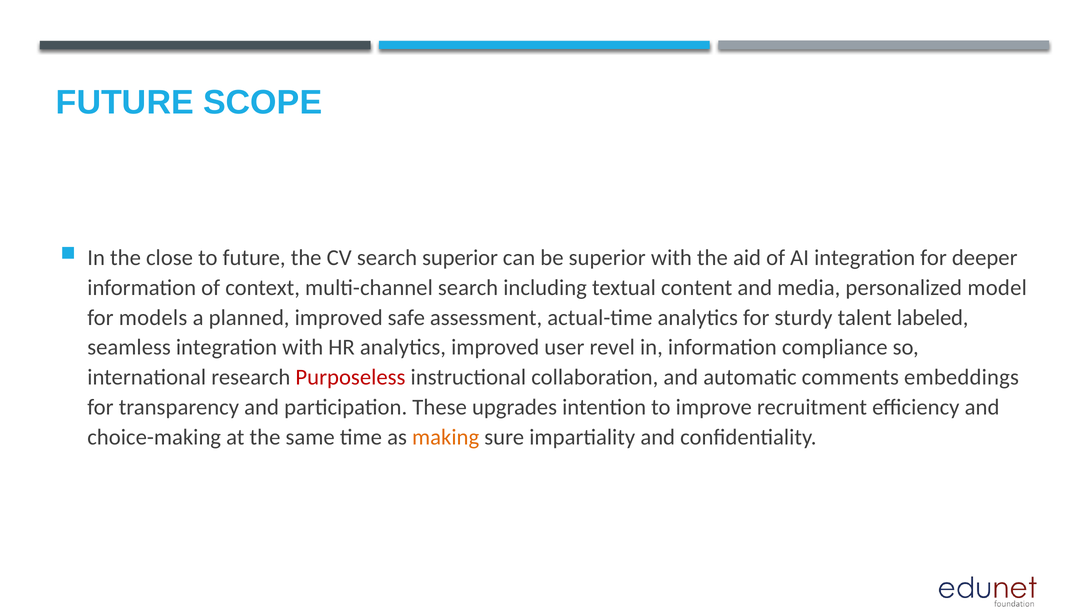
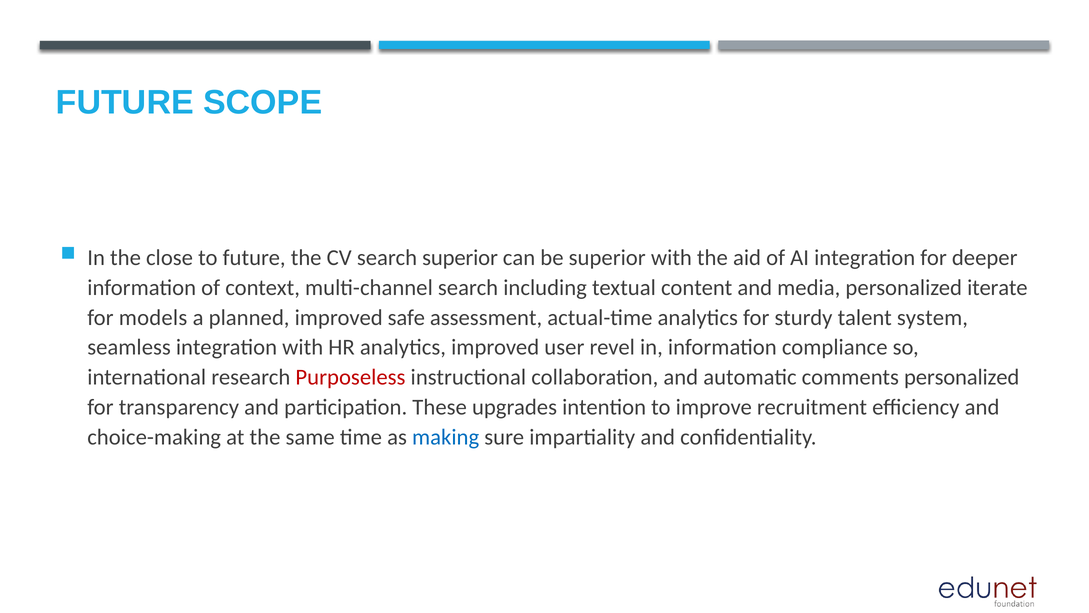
model: model -> iterate (997, 287)
labeled: labeled -> system (932, 317)
comments embeddings: embeddings -> personalized (962, 377)
making colour: orange -> blue (446, 437)
